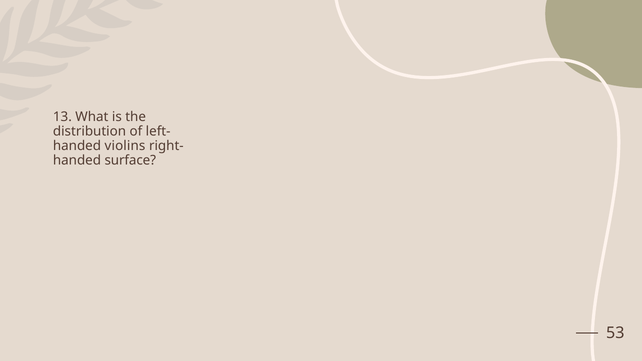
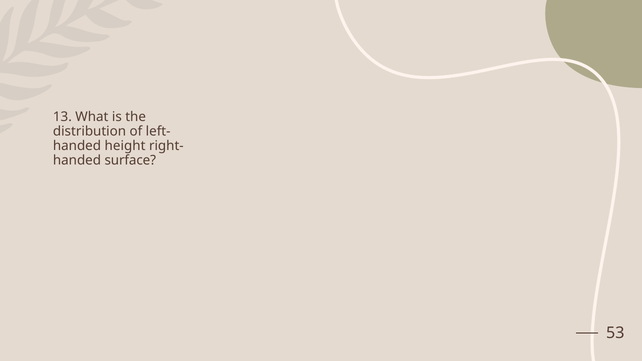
violins: violins -> height (125, 146)
